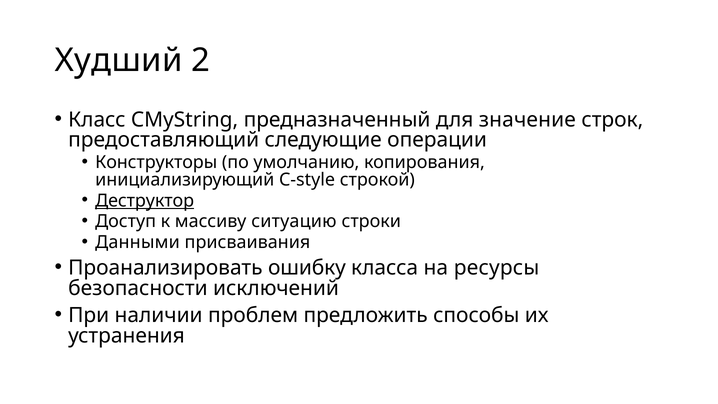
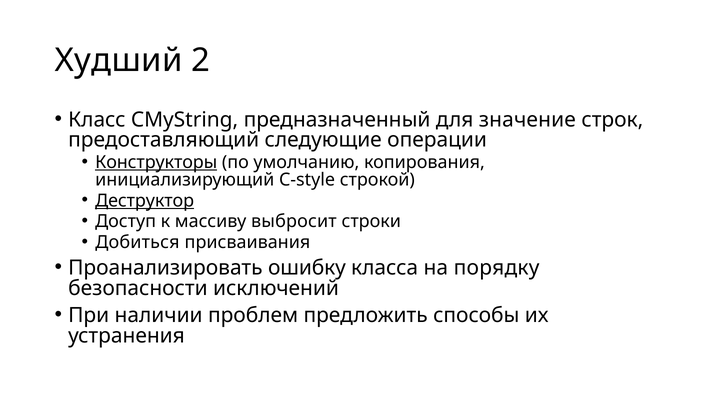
Конструкторы underline: none -> present (156, 162)
ситуацию: ситуацию -> выбросит (294, 221)
Данными: Данными -> Добиться (137, 242)
ресурсы: ресурсы -> порядку (497, 268)
